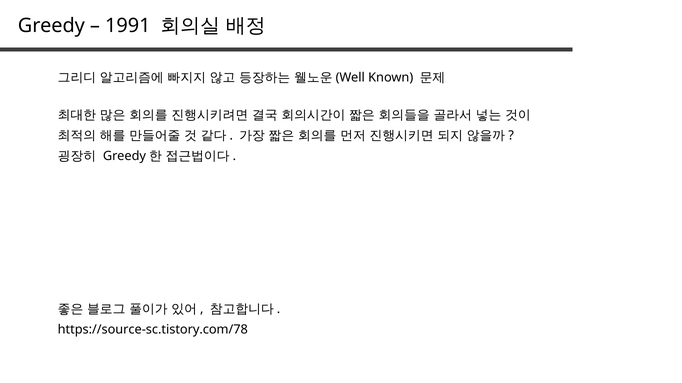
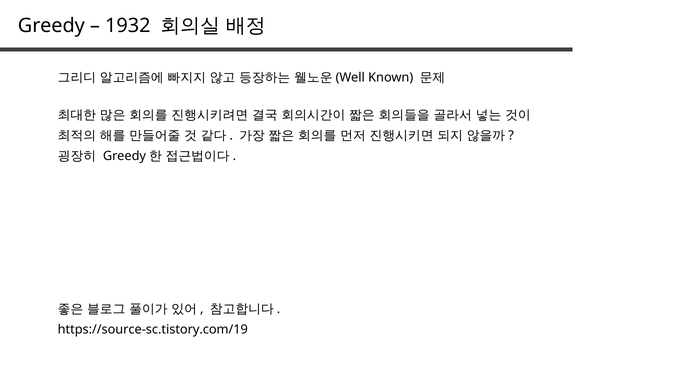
1991: 1991 -> 1932 (128, 26)
https://source-sc.tistory.com/78: https://source-sc.tistory.com/78 -> https://source-sc.tistory.com/19 (153, 330)
